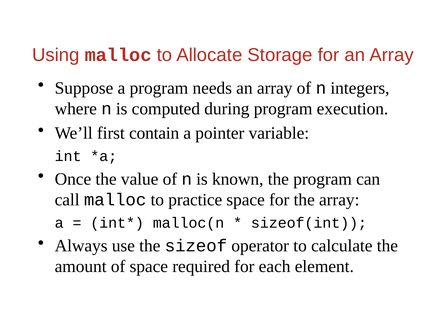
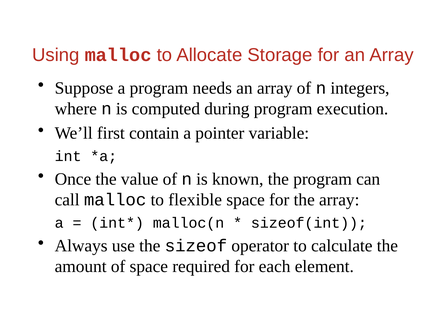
practice: practice -> flexible (195, 200)
